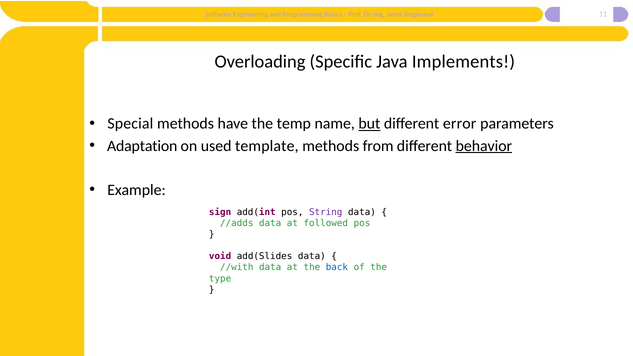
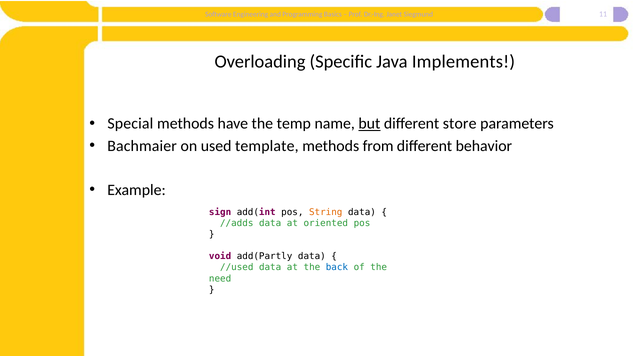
error: error -> store (460, 124)
Adaptation: Adaptation -> Bachmaier (142, 146)
behavior underline: present -> none (484, 146)
String colour: purple -> orange (326, 212)
followed: followed -> oriented (326, 223)
add(Slides: add(Slides -> add(Partly (265, 256)
//with: //with -> //used (237, 267)
type: type -> need (220, 279)
